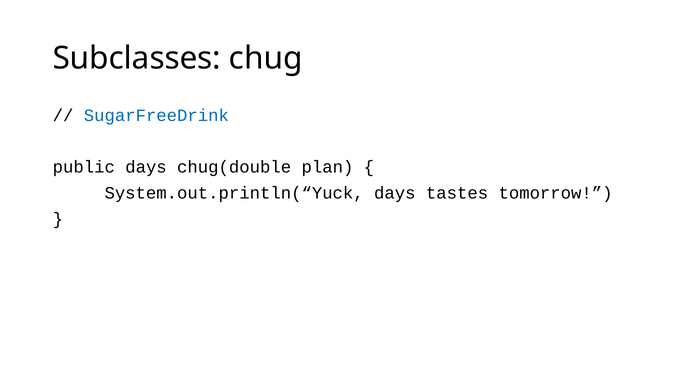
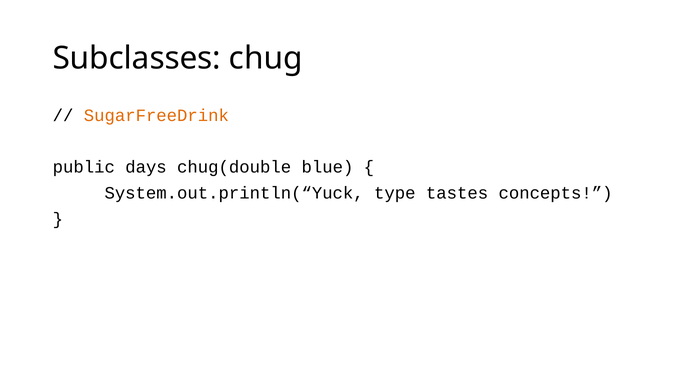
SugarFreeDrink colour: blue -> orange (156, 115)
plan: plan -> blue (327, 167)
System.out.println(“Yuck days: days -> type (395, 193)
tomorrow: tomorrow -> concepts (556, 193)
